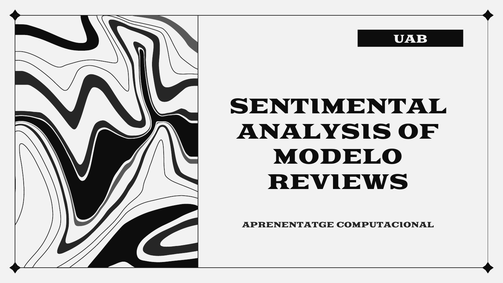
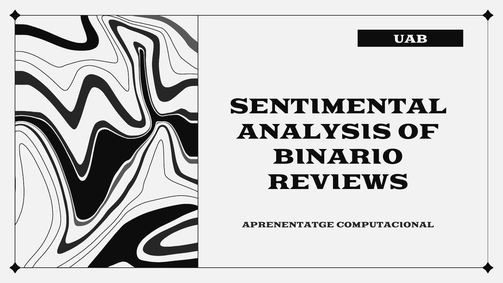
MODELO: MODELO -> BINARIO (338, 157)
